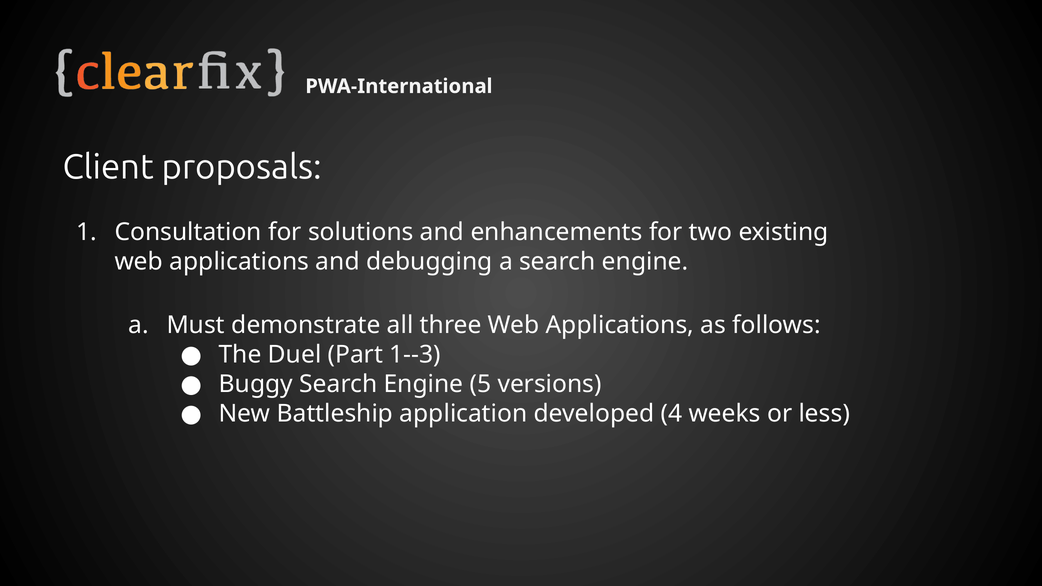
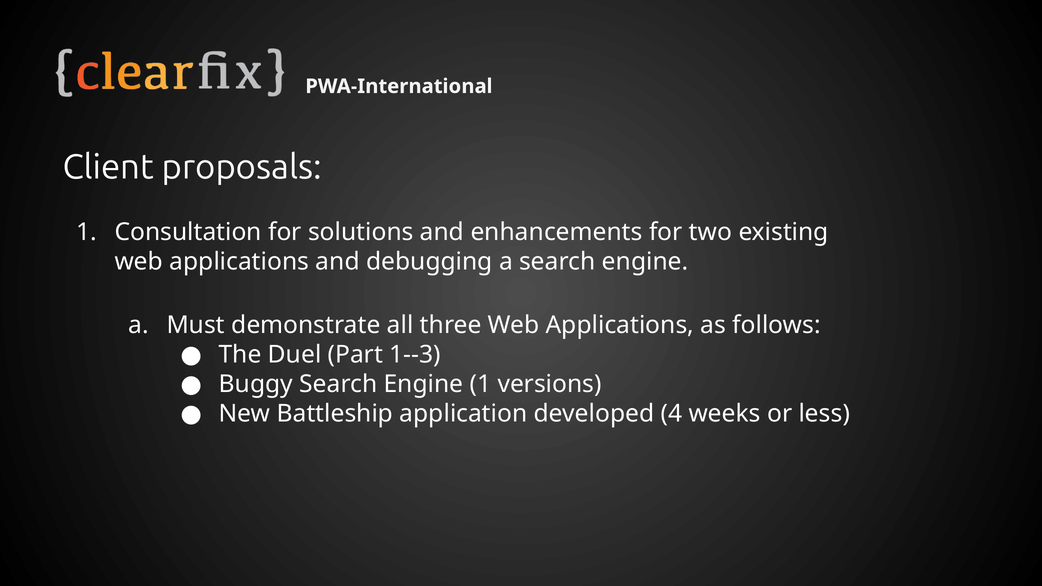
Engine 5: 5 -> 1 (480, 384)
